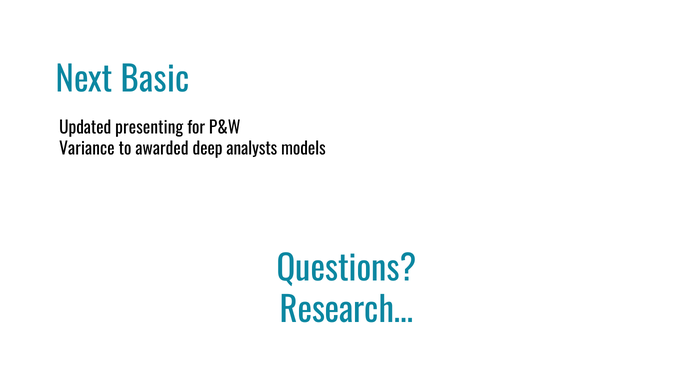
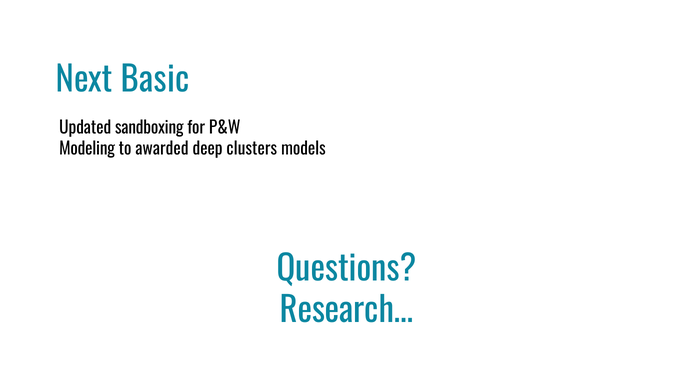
presenting: presenting -> sandboxing (149, 128)
Variance: Variance -> Modeling (87, 149)
analysts: analysts -> clusters (252, 149)
